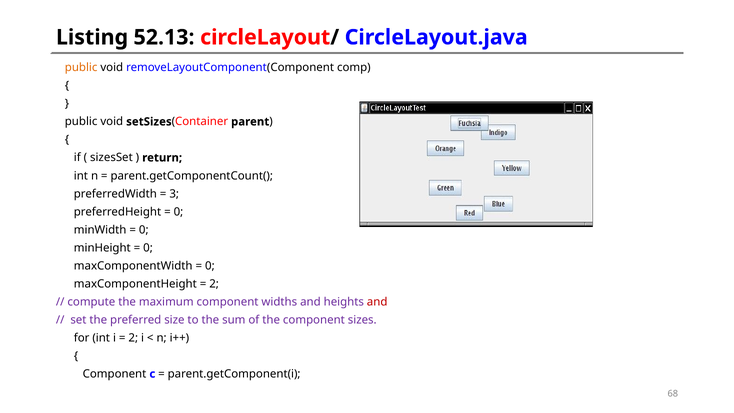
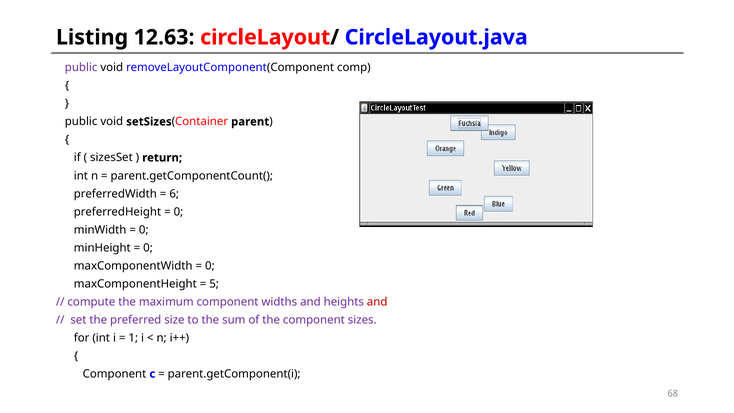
52.13: 52.13 -> 12.63 (164, 37)
public colour: orange -> purple (81, 68)
3: 3 -> 6 (174, 194)
2: 2 -> 5 (214, 284)
2: 2 -> 1 (133, 338)
